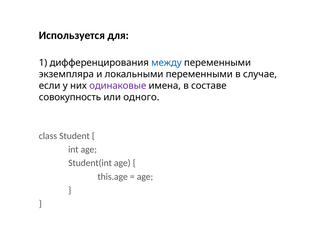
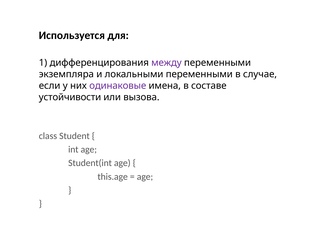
между colour: blue -> purple (166, 63)
совокупность: совокупность -> устойчивости (70, 97)
одного: одного -> вызова (141, 97)
